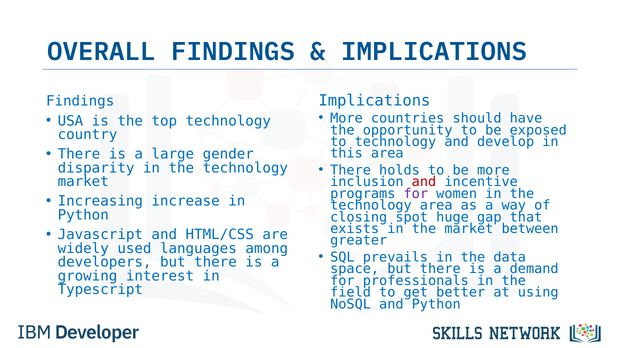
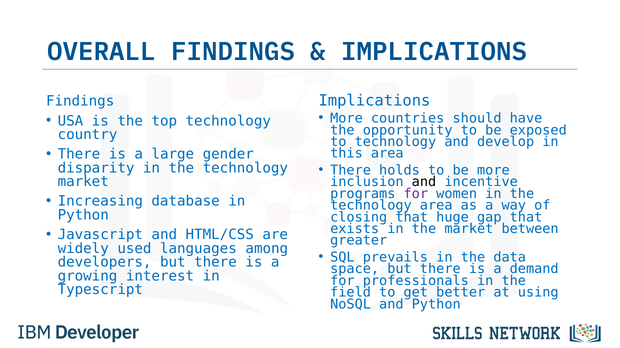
and colour: red -> black (424, 182)
increase: increase -> database (186, 202)
closing spot: spot -> that (412, 218)
